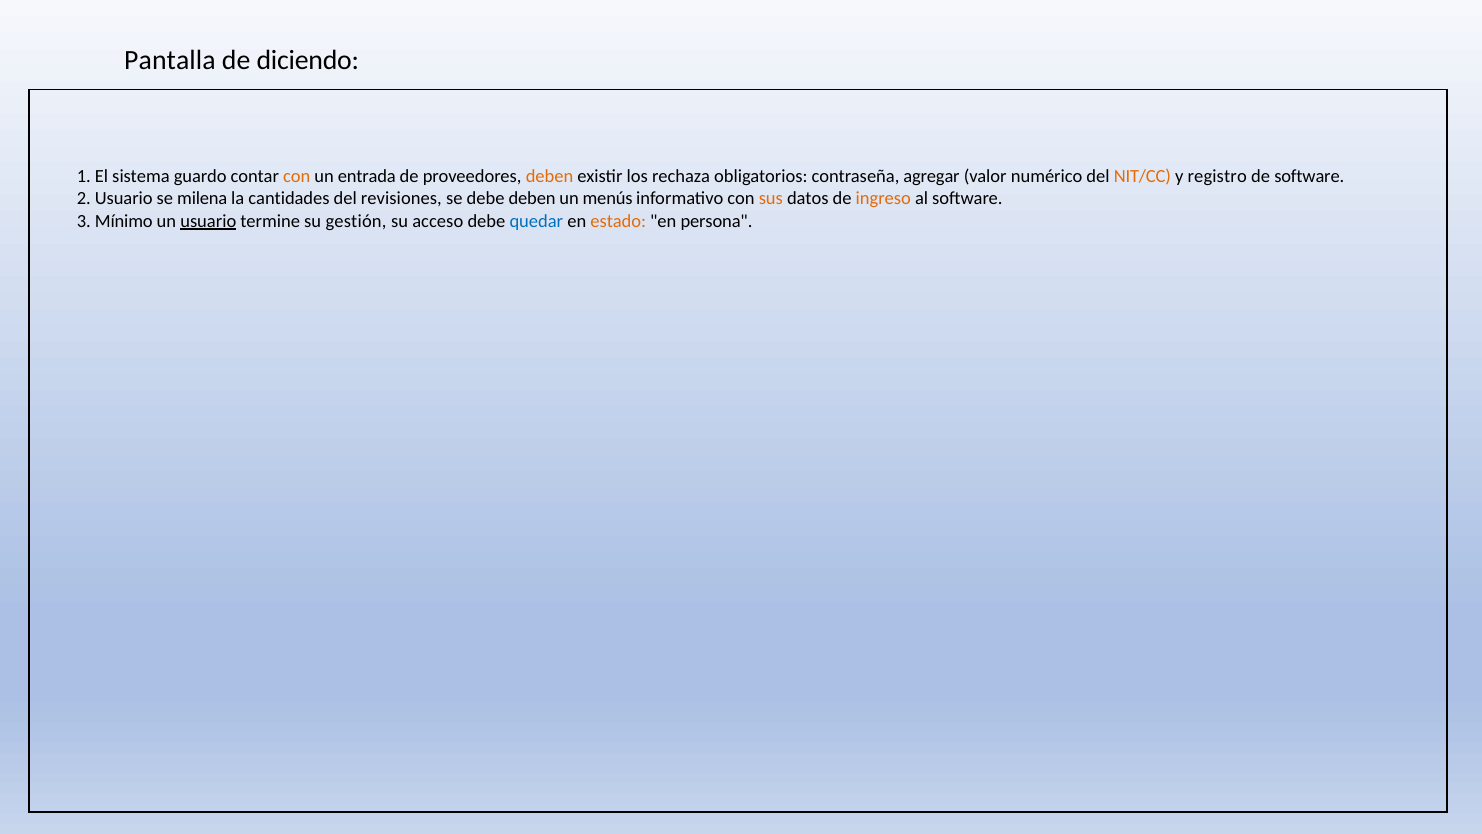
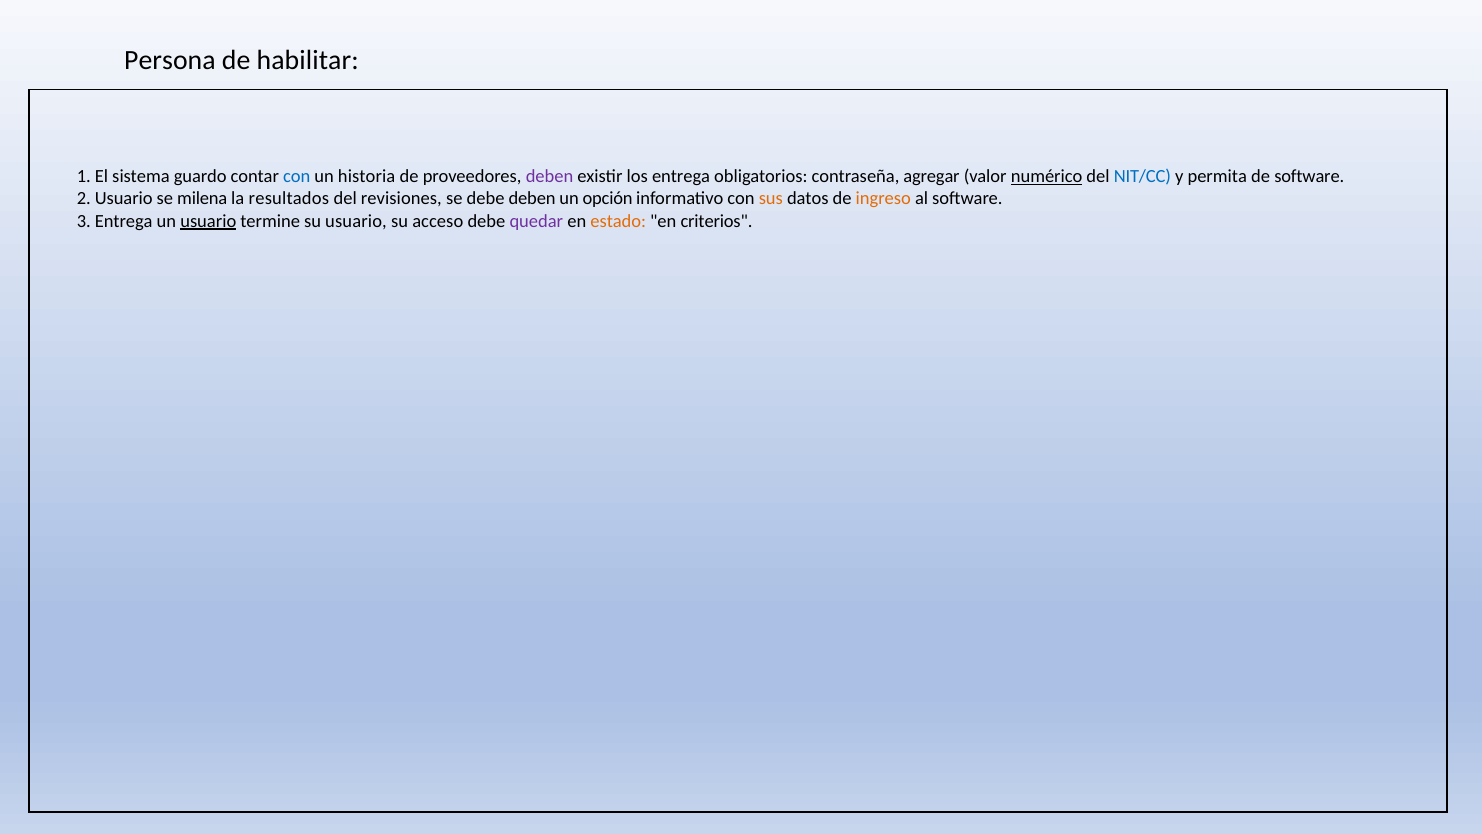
Pantalla: Pantalla -> Persona (170, 61)
diciendo: diciendo -> habilitar (308, 61)
con colour: orange -> blue (297, 176)
entrada: entrada -> historia (367, 176)
deben colour: orange -> purple (549, 176)
los rechaza: rechaza -> entrega (681, 176)
numérico underline: none -> present (1047, 176)
NIT/CC colour: orange -> blue (1142, 176)
registro: registro -> permita (1217, 176)
cantidades: cantidades -> resultados (289, 199)
menús: menús -> opción (608, 199)
3 Mínimo: Mínimo -> Entrega (124, 221)
su gestión: gestión -> usuario (356, 221)
quedar colour: blue -> purple (536, 221)
persona: persona -> criterios (716, 221)
